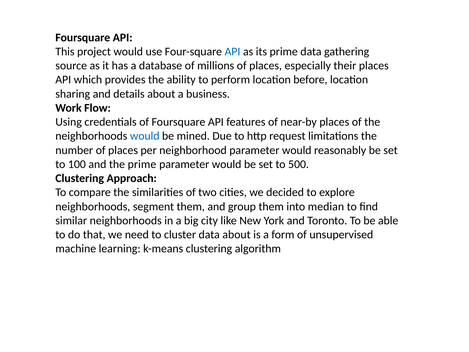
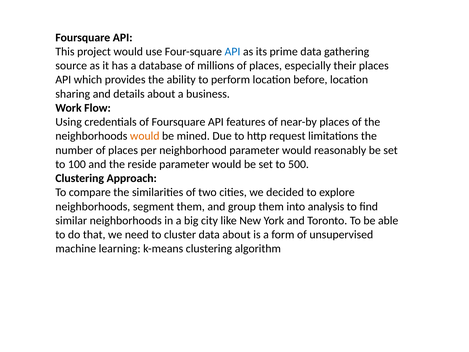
would colour: blue -> orange (145, 136)
the prime: prime -> reside (142, 164)
median: median -> analysis (326, 206)
